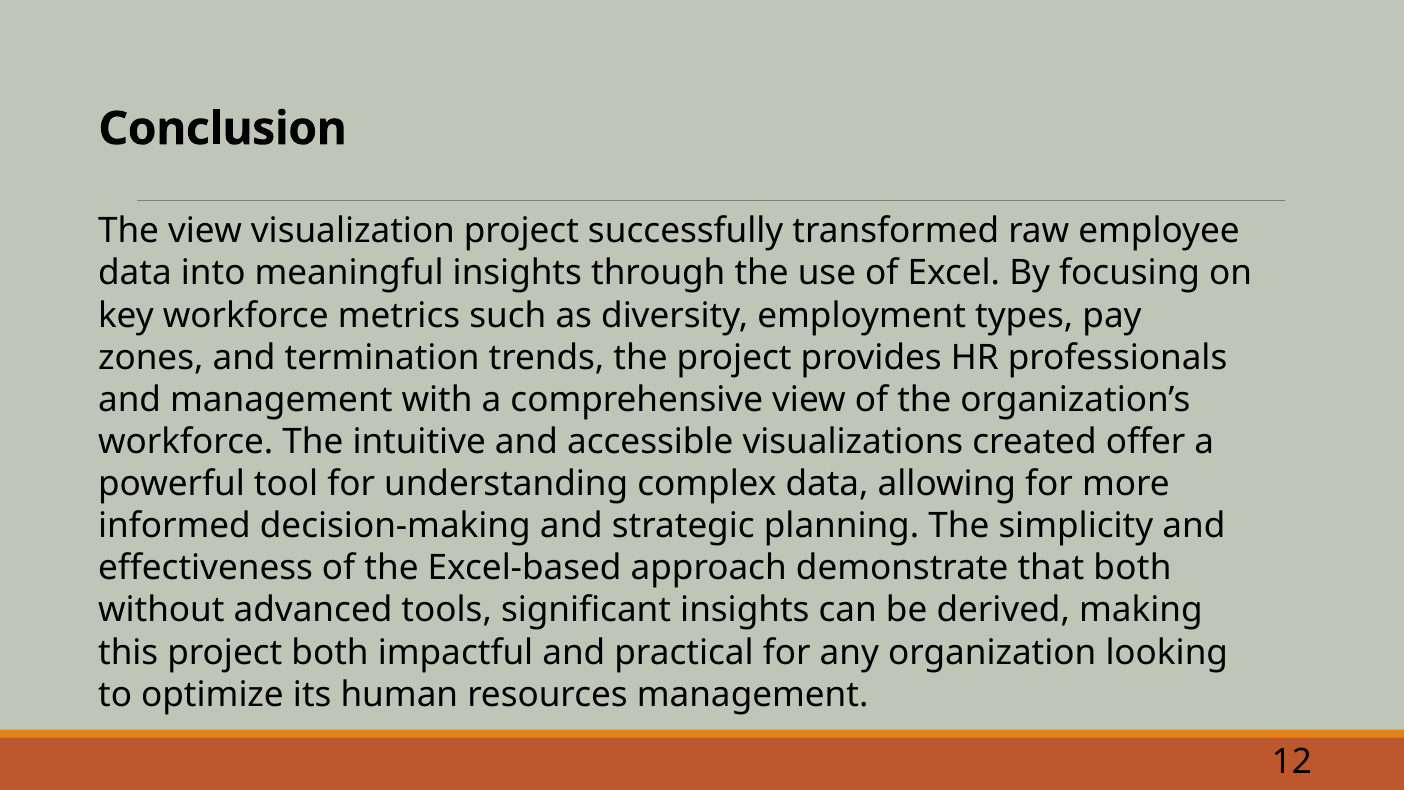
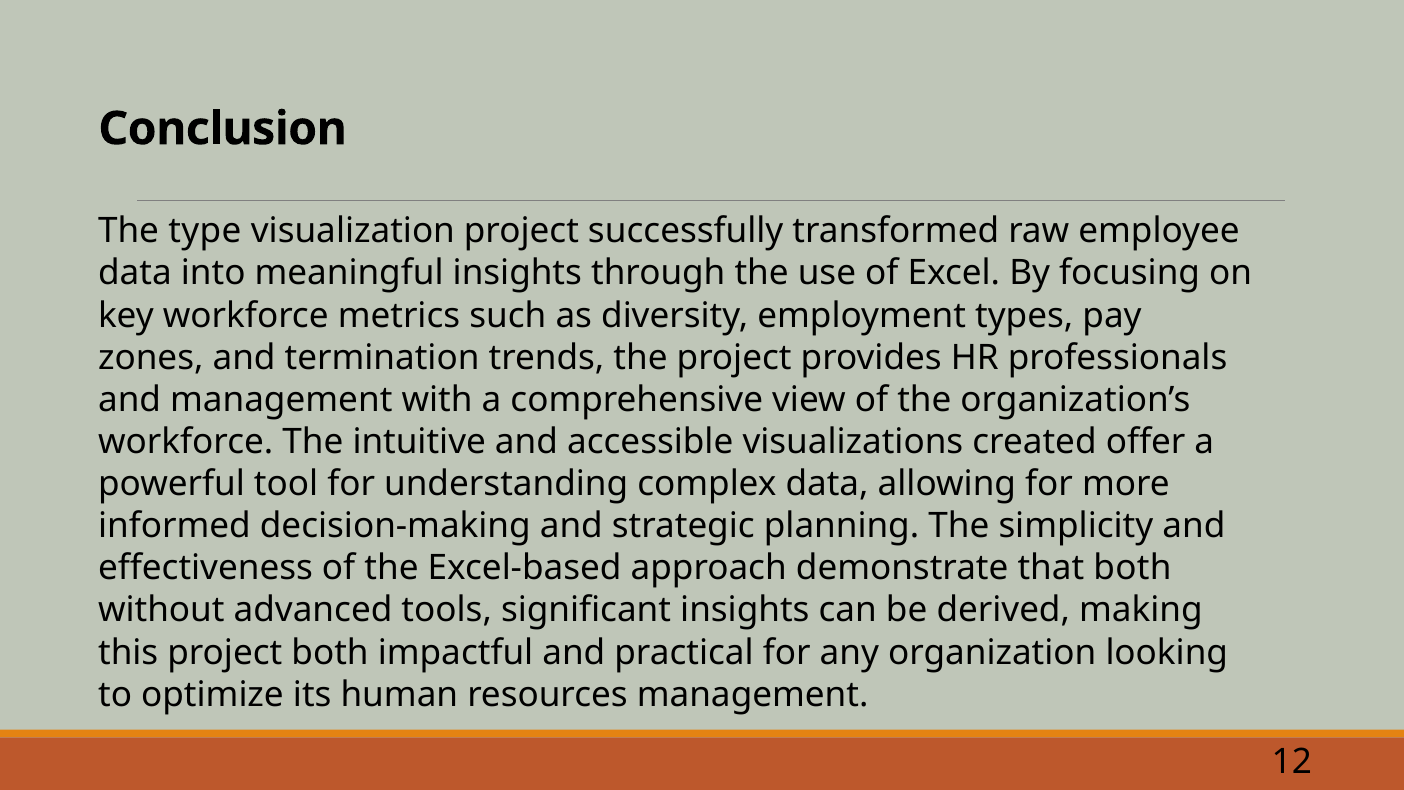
The view: view -> type (205, 231)
